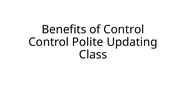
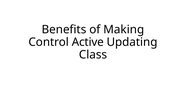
of Control: Control -> Making (124, 29)
Polite: Polite -> Active (88, 42)
